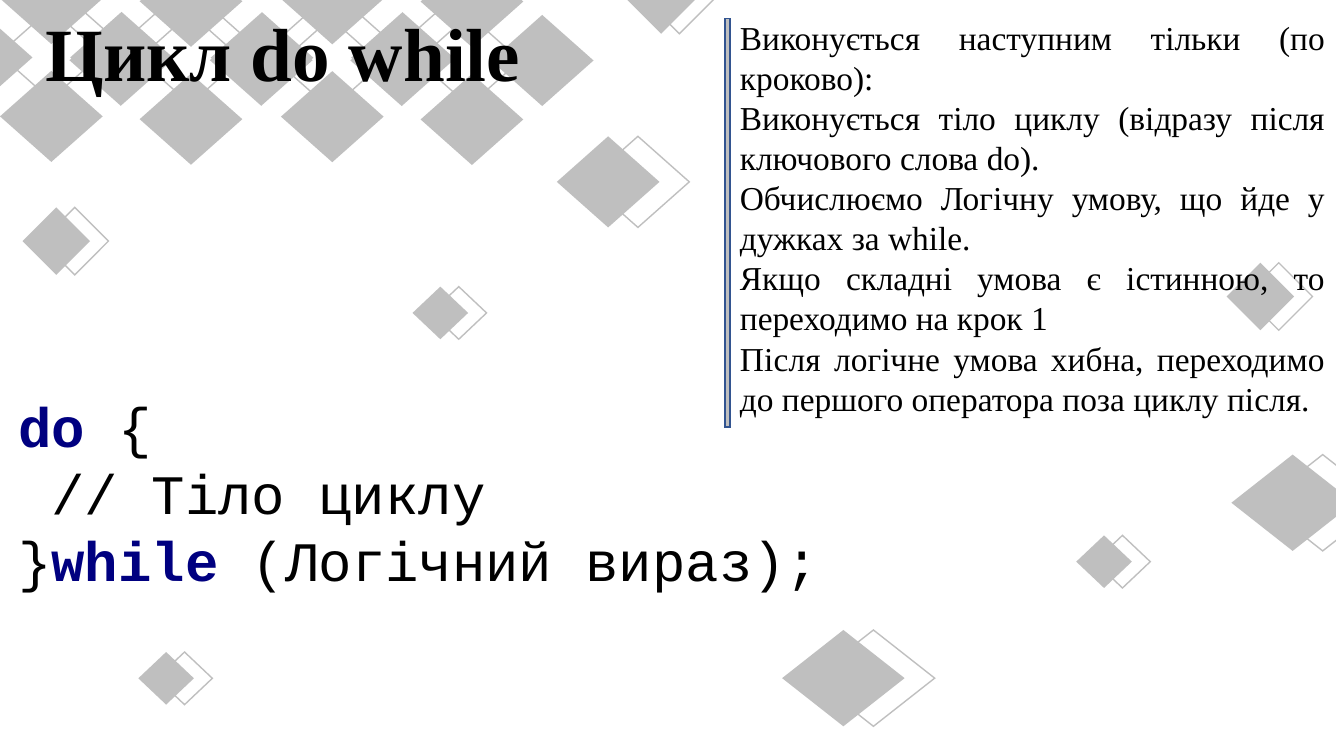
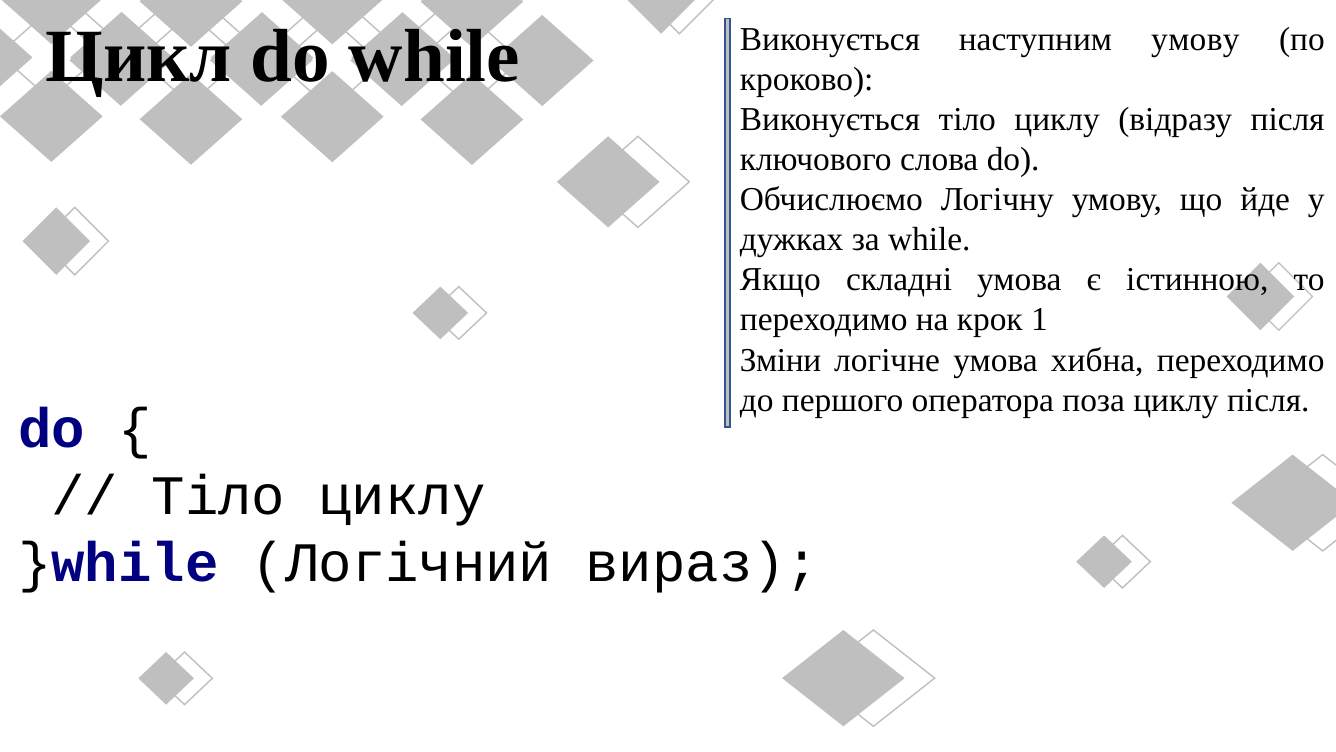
наступним тільки: тільки -> умову (1195, 39)
Після: Після -> Зміни (781, 360)
